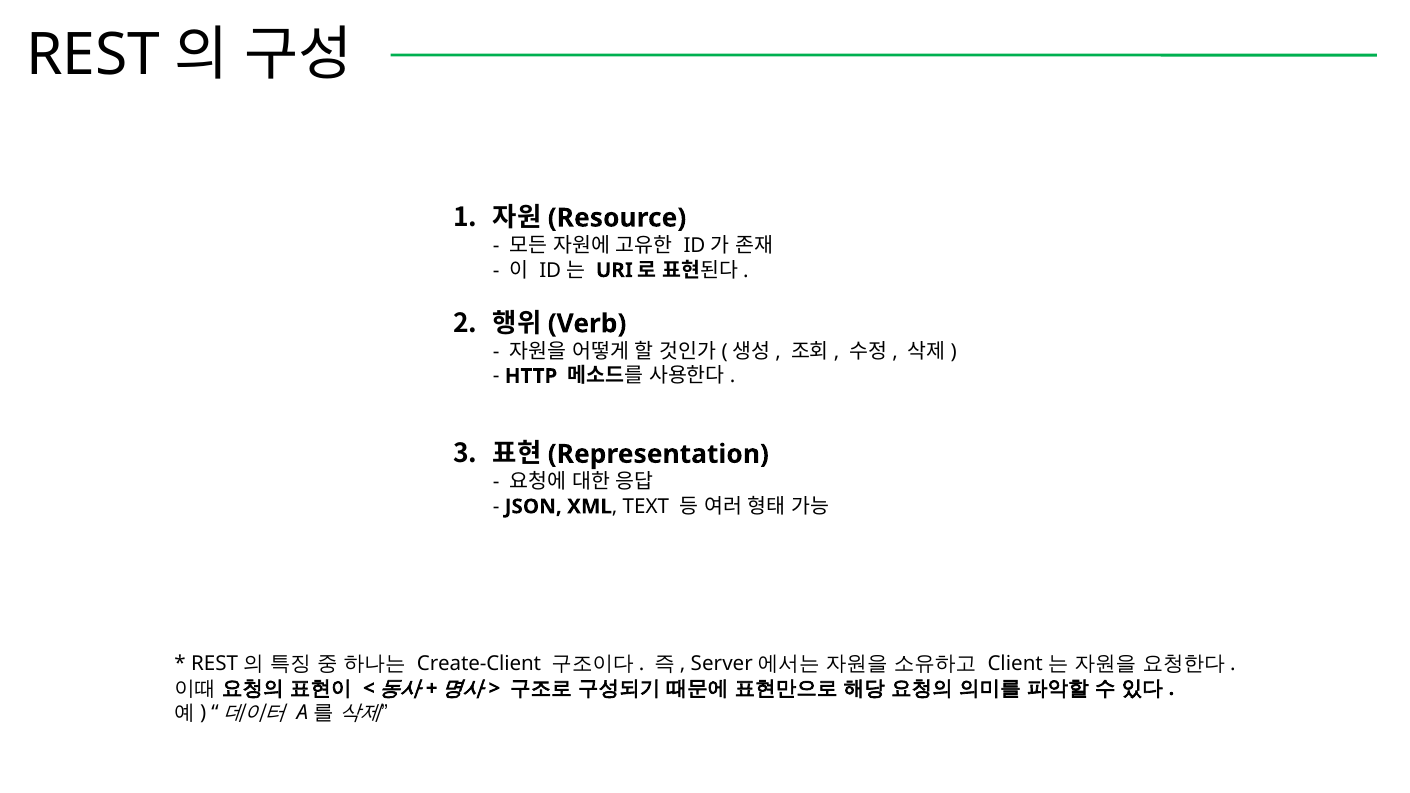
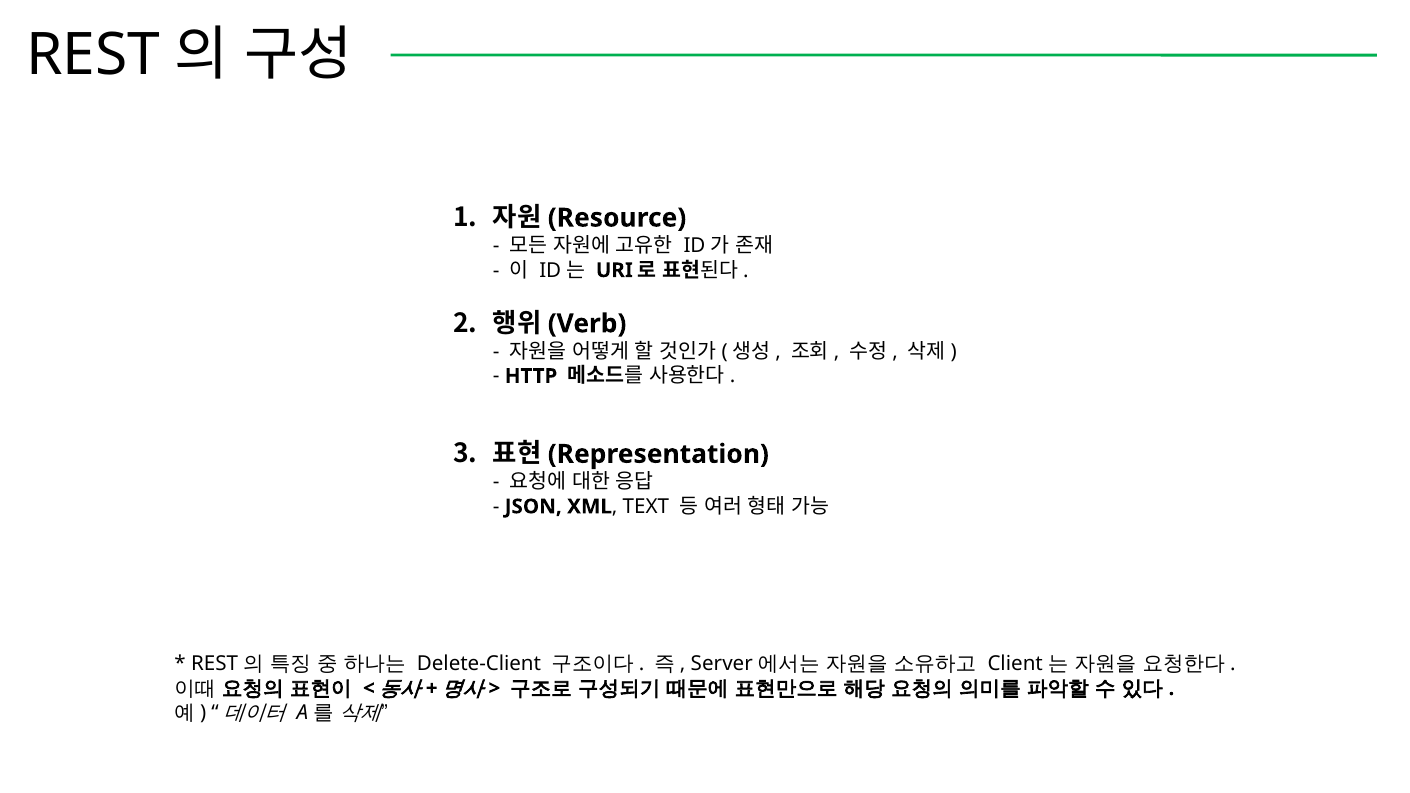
Create-Client: Create-Client -> Delete-Client (479, 664)
